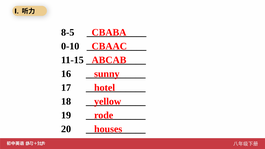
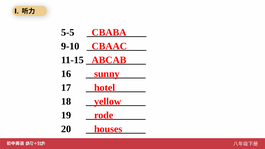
8-5: 8-5 -> 5-5 (68, 32)
0-10: 0-10 -> 9-10 (70, 46)
